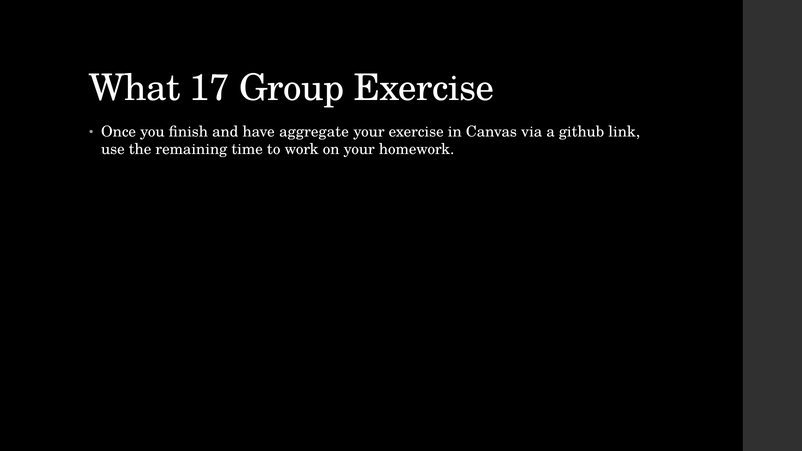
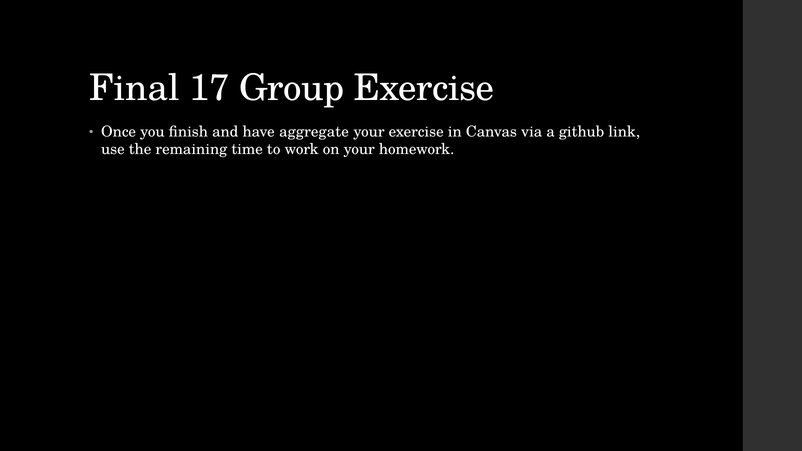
What: What -> Final (134, 88)
